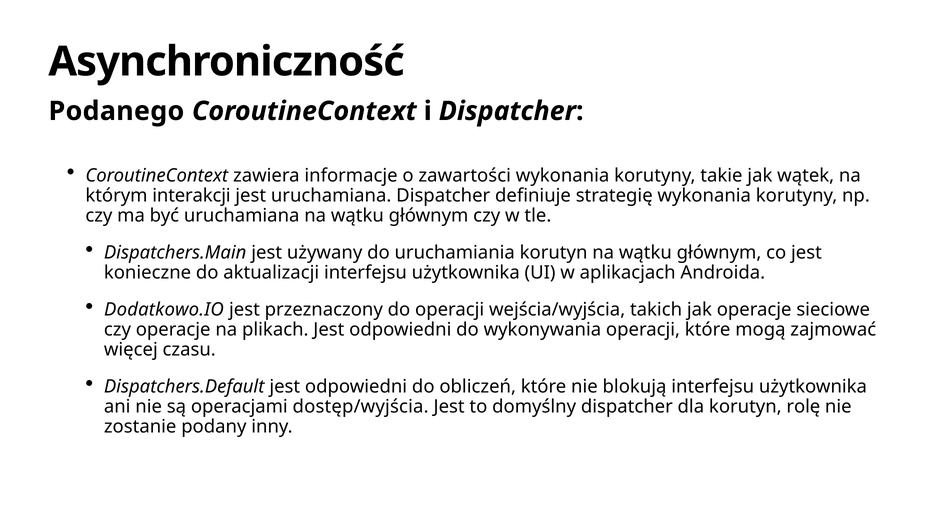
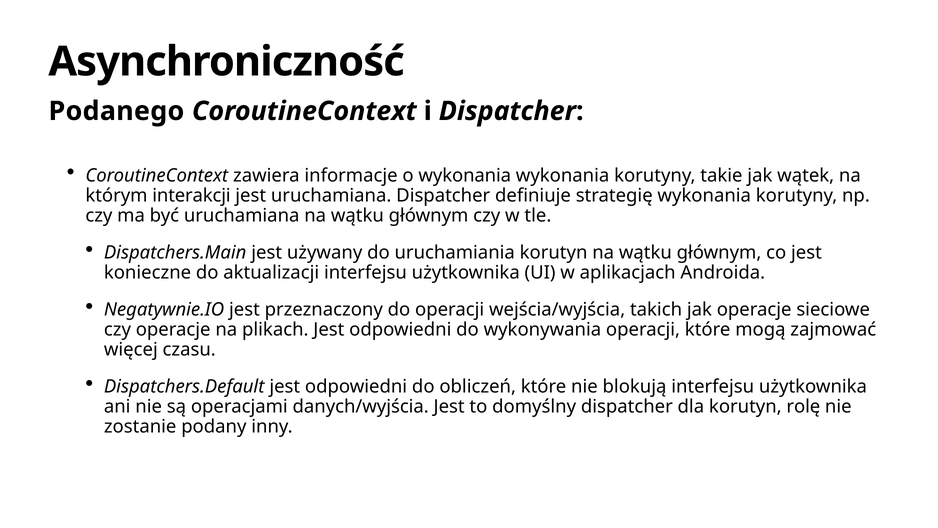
o zawartości: zawartości -> wykonania (465, 175)
Dodatkowo.IO: Dodatkowo.IO -> Negatywnie.IO (164, 309)
dostęp/wyjścia: dostęp/wyjścia -> danych/wyjścia (361, 407)
